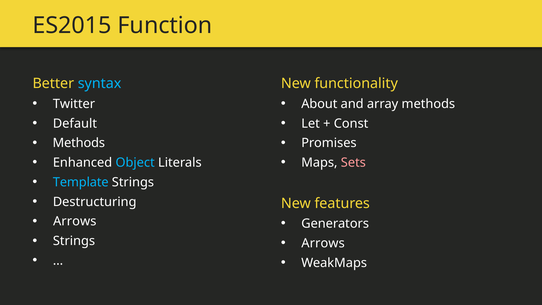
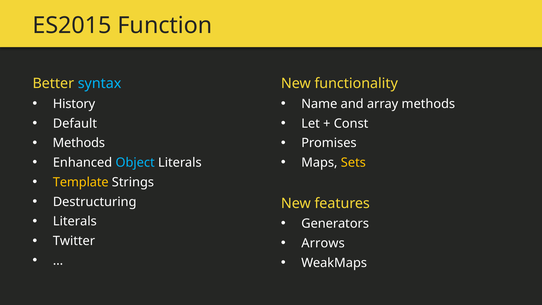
Twitter: Twitter -> History (74, 104)
About: About -> Name (319, 104)
Sets colour: pink -> yellow (353, 163)
Template colour: light blue -> yellow (81, 182)
Arrows: Arrows -> Literals (75, 221)
Strings: Strings -> Twitter (74, 241)
